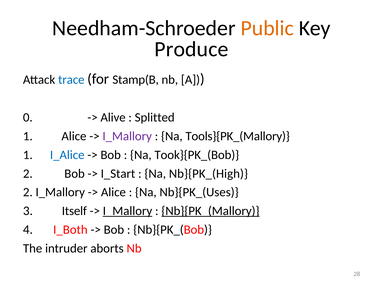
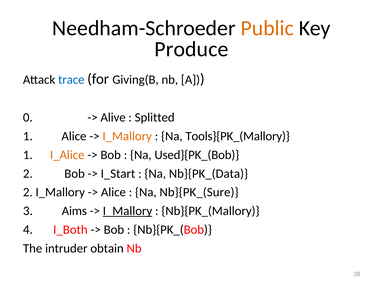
Stamp(B: Stamp(B -> Giving(B (136, 80)
I_Mallory colour: purple -> orange (127, 136)
I_Alice colour: blue -> orange (67, 155)
Took}{PK_(Bob: Took}{PK_(Bob -> Used}{PK_(Bob (197, 155)
Nb}{PK_(High: Nb}{PK_(High -> Nb}{PK_(Data (208, 174)
Nb}{PK_(Uses: Nb}{PK_(Uses -> Nb}{PK_(Sure (199, 192)
Itself: Itself -> Aims (74, 211)
Nb}{PK_(Mallory underline: present -> none (210, 211)
aborts: aborts -> obtain (107, 249)
